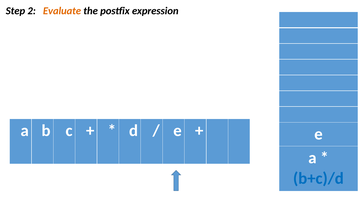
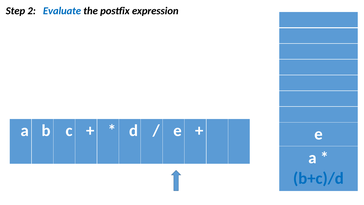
Evaluate colour: orange -> blue (62, 11)
